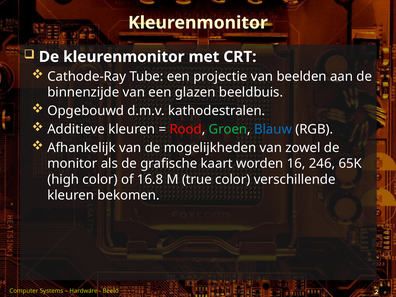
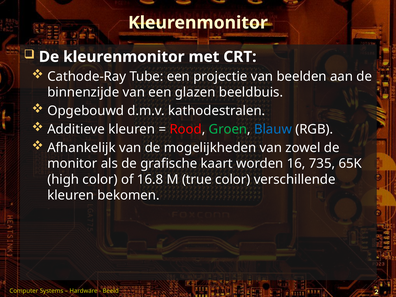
246: 246 -> 735 (322, 164)
